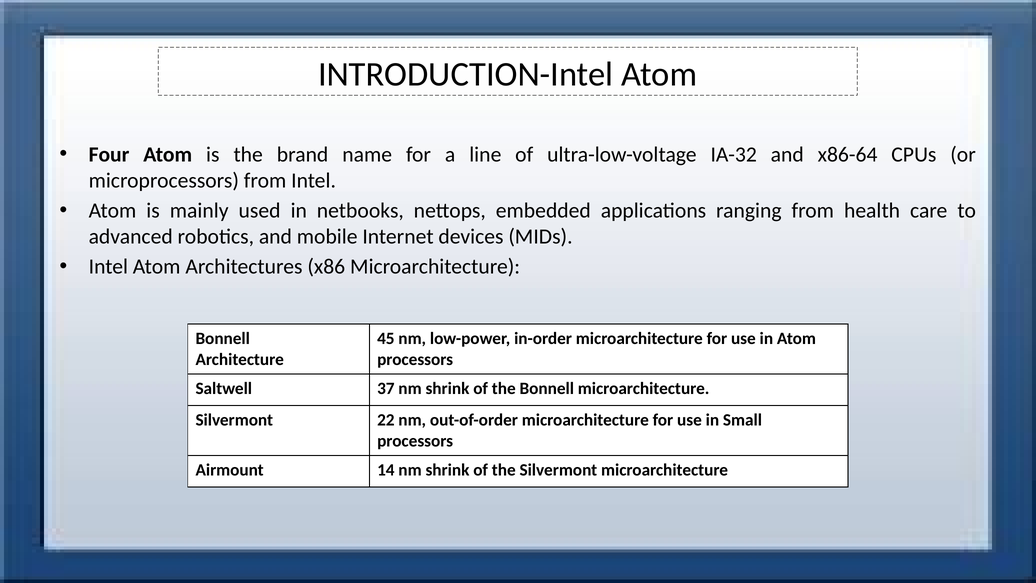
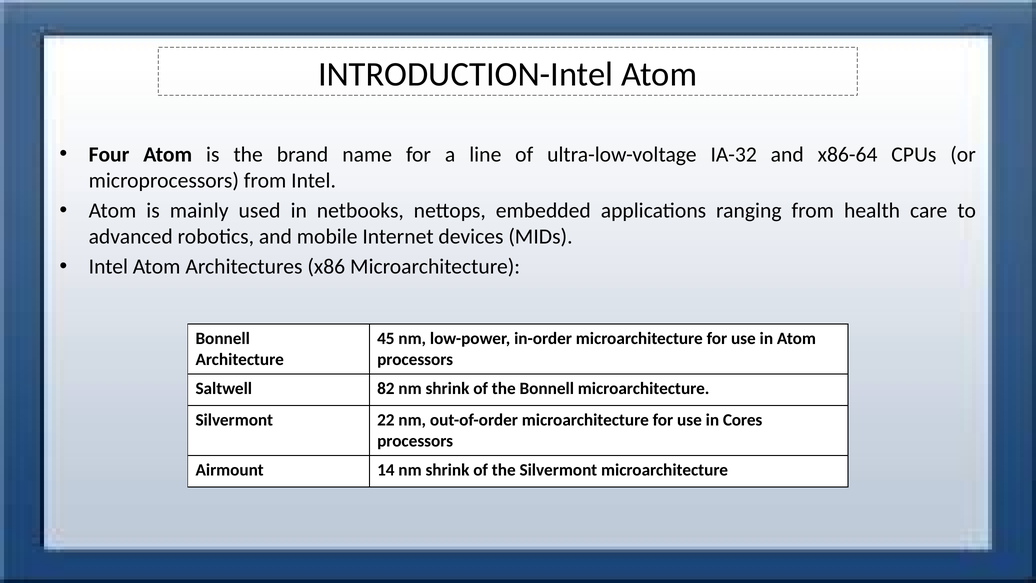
37: 37 -> 82 (386, 388)
Small: Small -> Cores (743, 420)
